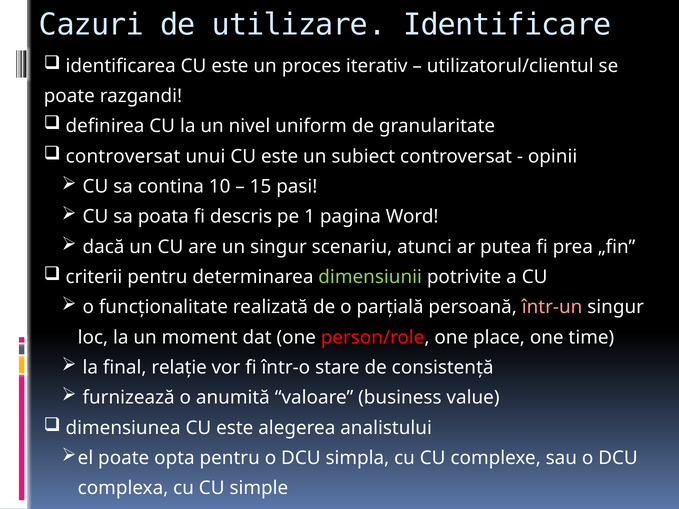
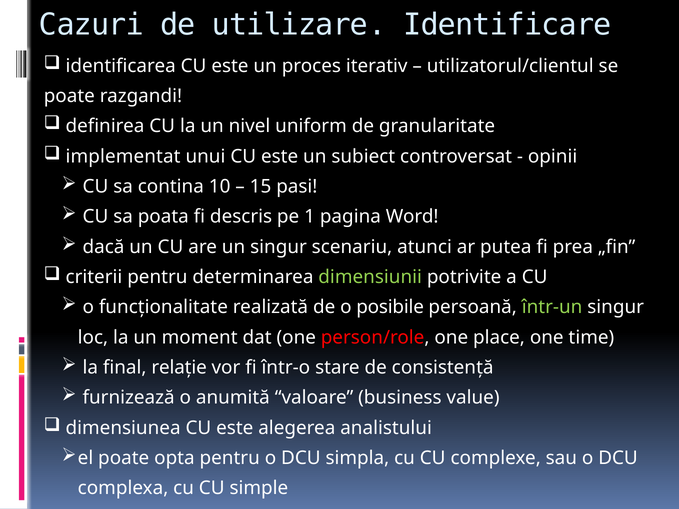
controversat: controversat -> implementat (123, 156)
parţială: parţială -> posibile (390, 307)
într-un colour: pink -> light green (552, 307)
